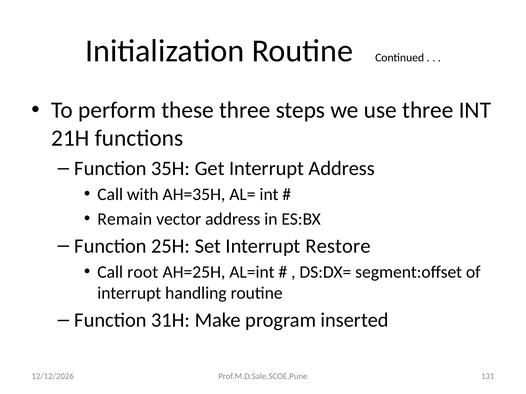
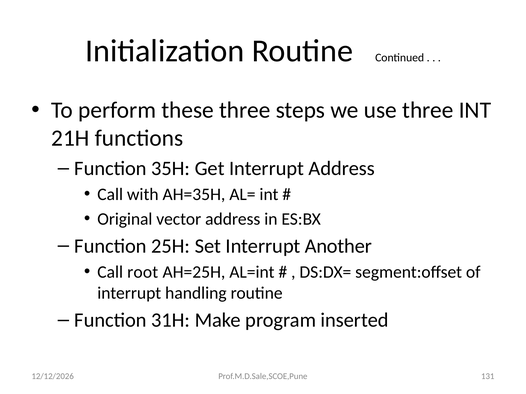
Remain: Remain -> Original (125, 219)
Restore: Restore -> Another (338, 246)
